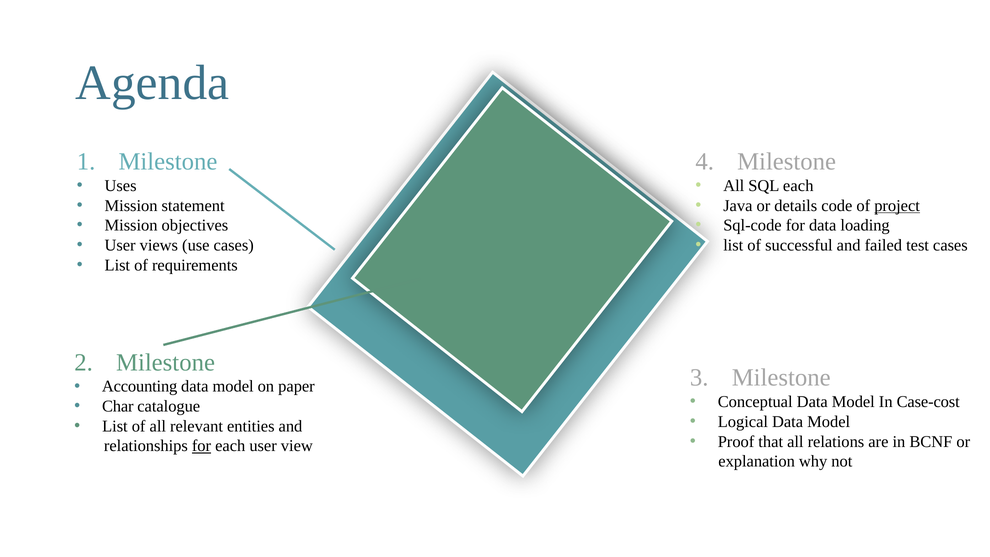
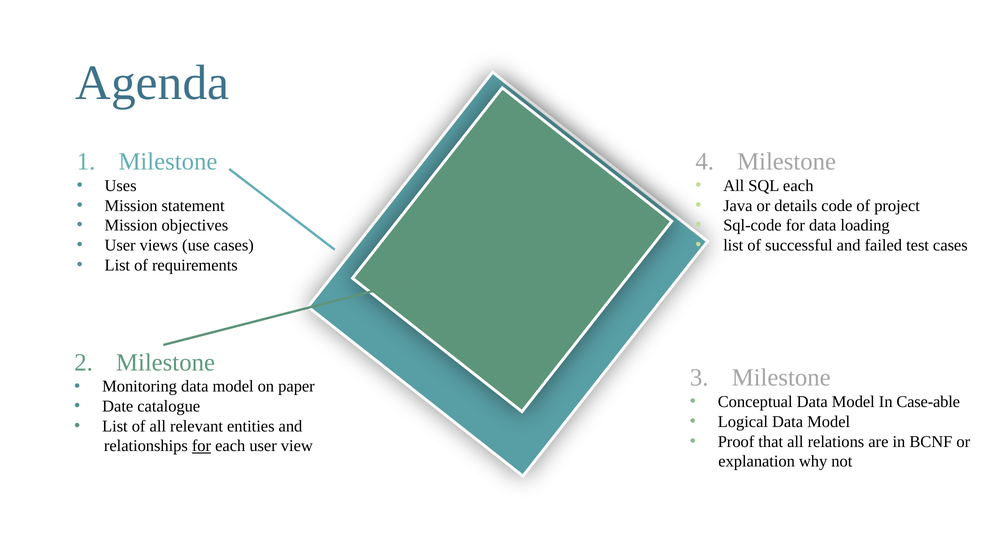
project underline: present -> none (897, 206)
Accounting: Accounting -> Monitoring (140, 386)
Case-cost: Case-cost -> Case-able (928, 402)
Char: Char -> Date (118, 406)
